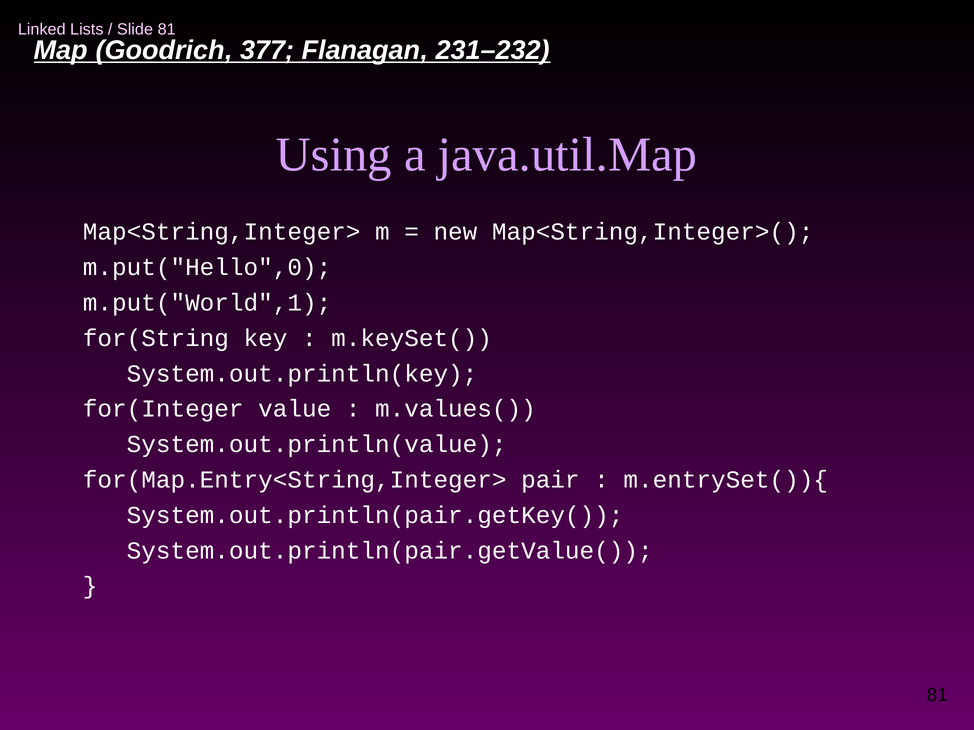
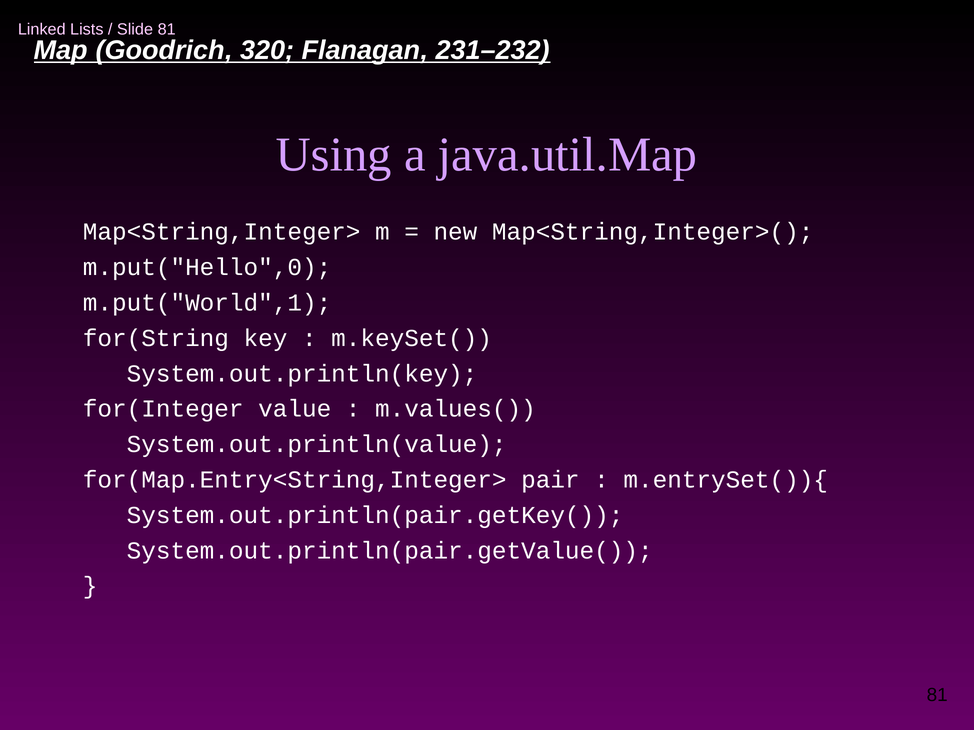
377: 377 -> 320 (267, 51)
